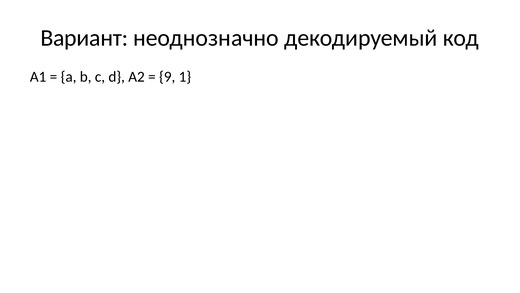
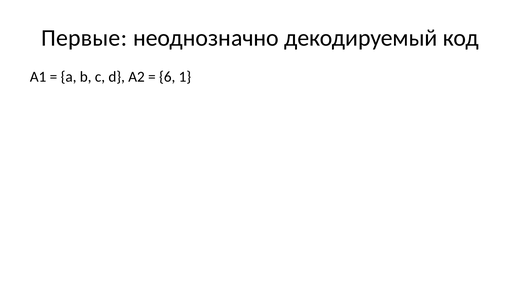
Вариант: Вариант -> Первые (84, 38)
9: 9 -> 6 (167, 77)
